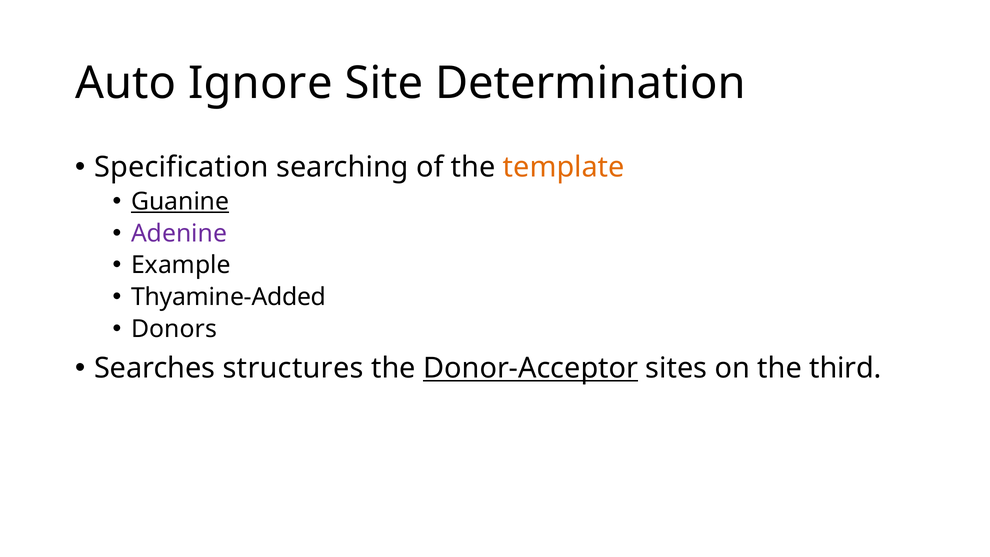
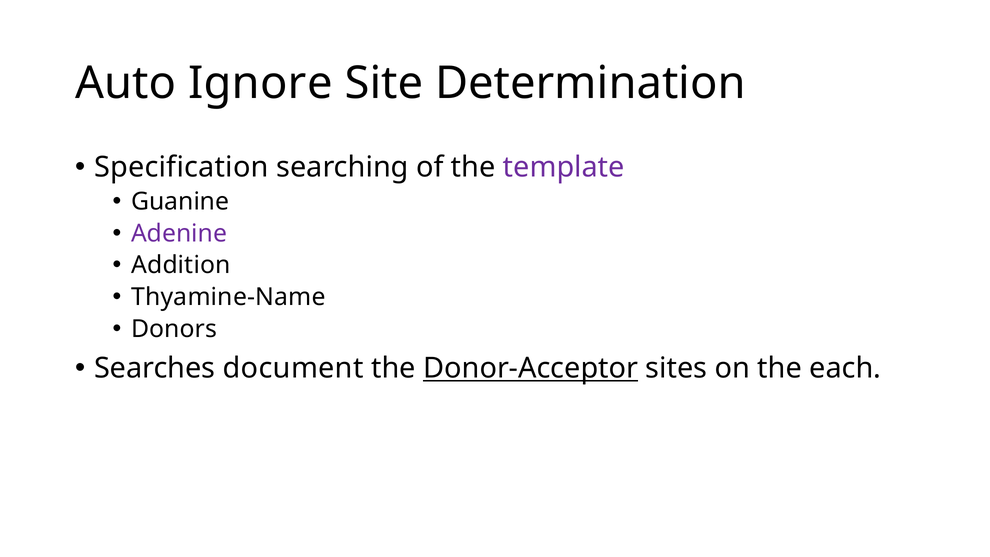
template colour: orange -> purple (564, 167)
Guanine underline: present -> none (180, 202)
Example: Example -> Addition (181, 265)
Thyamine-Added: Thyamine-Added -> Thyamine-Name (228, 297)
structures: structures -> document (293, 368)
third: third -> each (845, 368)
